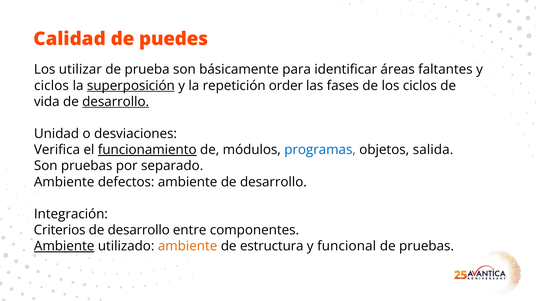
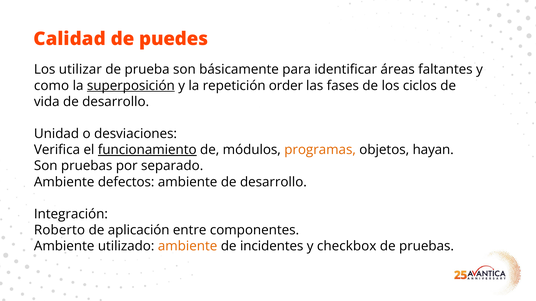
ciclos: ciclos -> como (52, 86)
desarrollo underline: present -> none (116, 102)
programas colour: blue -> orange (320, 150)
salida: salida -> hayan (433, 150)
Criterios: Criterios -> Roberto (59, 230)
desarrollo: desarrollo -> aplicación (139, 230)
Ambiente underline: present -> none (64, 247)
estructura: estructura -> incidentes (272, 247)
funcional: funcional -> checkbox (347, 247)
